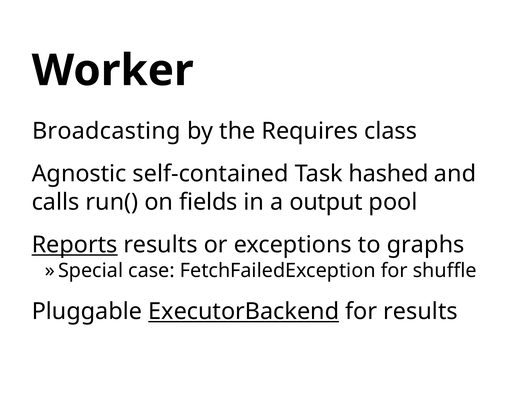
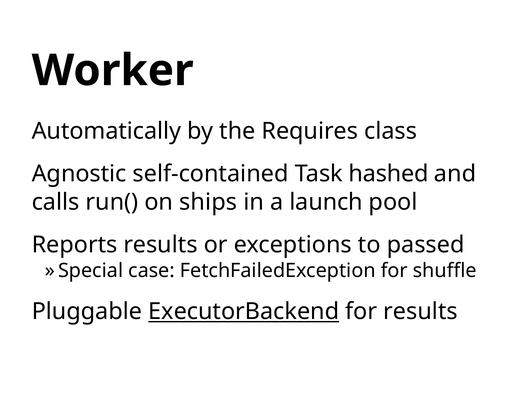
Broadcasting: Broadcasting -> Automatically (106, 131)
fields: fields -> ships (208, 202)
output: output -> launch (326, 202)
Reports underline: present -> none (75, 245)
graphs: graphs -> passed (426, 245)
